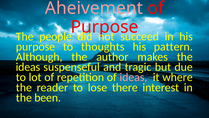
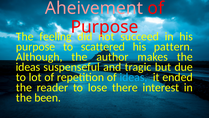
people: people -> feeling (56, 36)
thoughts: thoughts -> scattered (103, 46)
ideas colour: pink -> light blue (133, 77)
where: where -> ended (178, 77)
